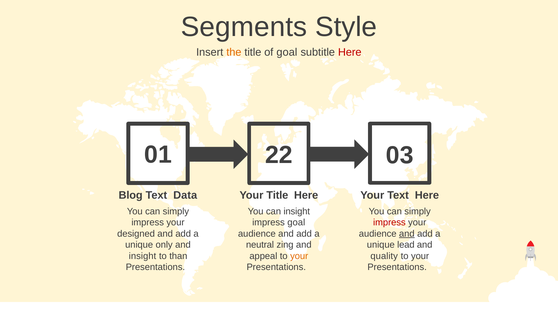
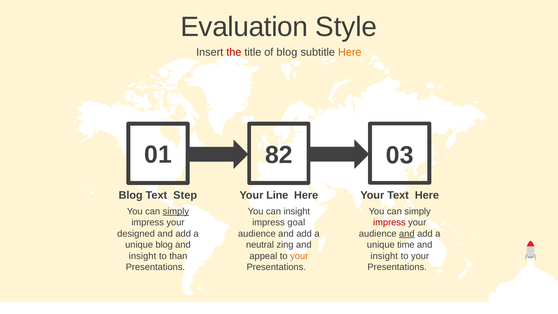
Segments: Segments -> Evaluation (244, 27)
the colour: orange -> red (234, 52)
of goal: goal -> blog (287, 52)
Here colour: red -> orange (350, 52)
22: 22 -> 82 (279, 155)
Data: Data -> Step (185, 195)
Your Title: Title -> Line (277, 195)
simply underline: none -> present (176, 211)
unique only: only -> blog (164, 245)
lead: lead -> time (406, 245)
quality: quality -> insight (384, 256)
